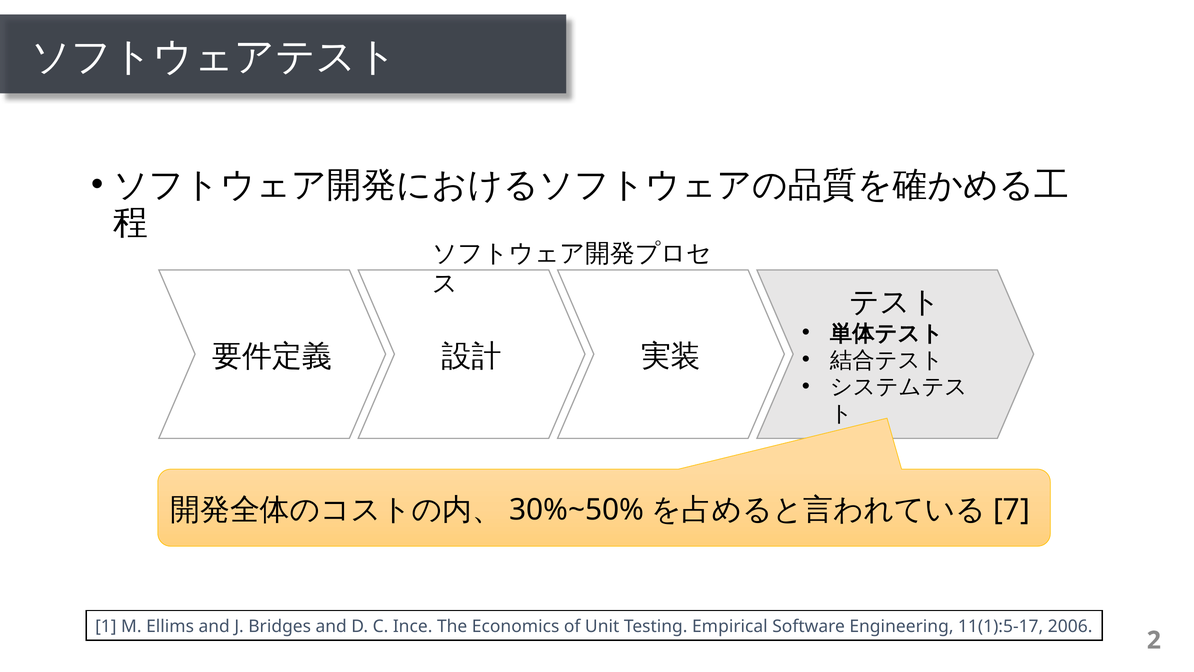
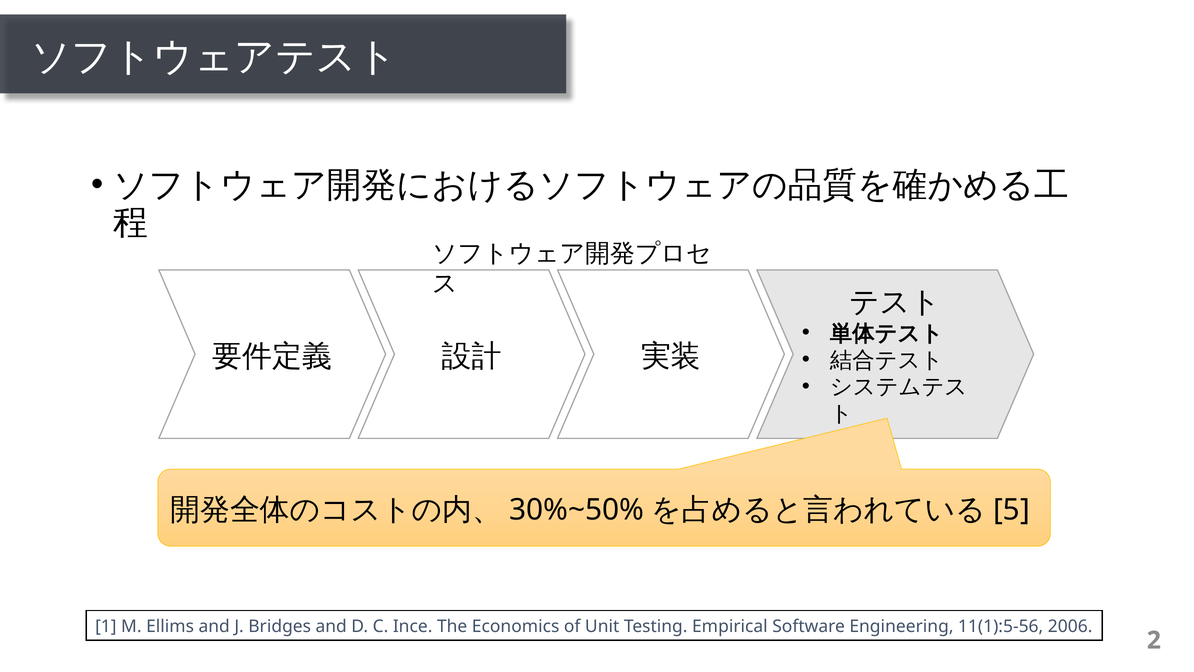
7: 7 -> 5 (1012, 509)
11(1):5-17: 11(1):5-17 -> 11(1):5-56 (1001, 626)
